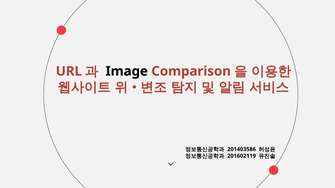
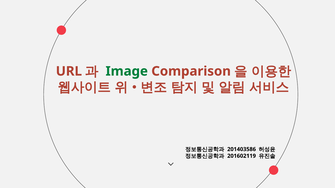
Image colour: black -> green (127, 71)
